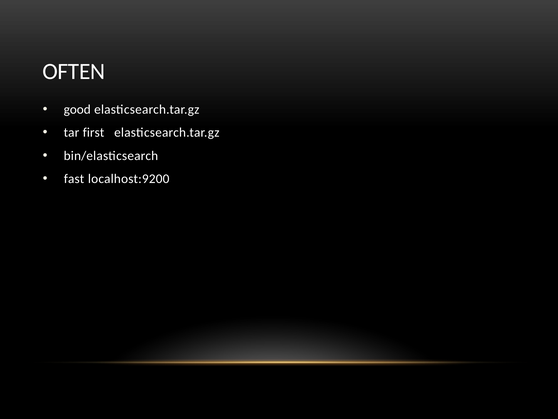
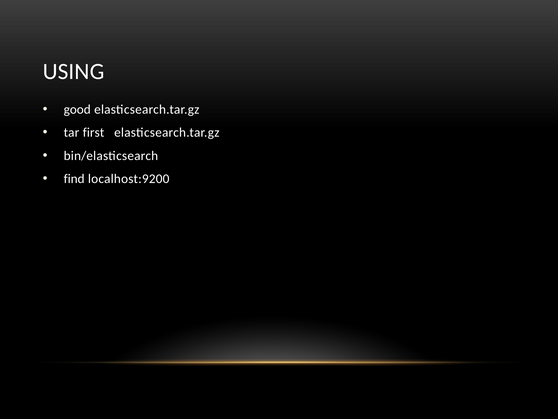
OFTEN: OFTEN -> USING (74, 71)
fast: fast -> find (74, 179)
